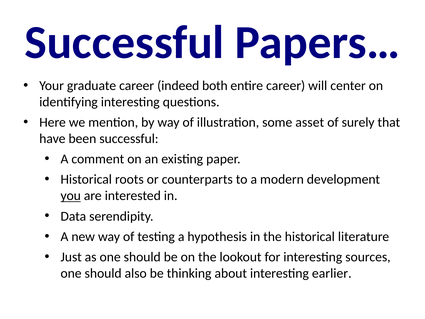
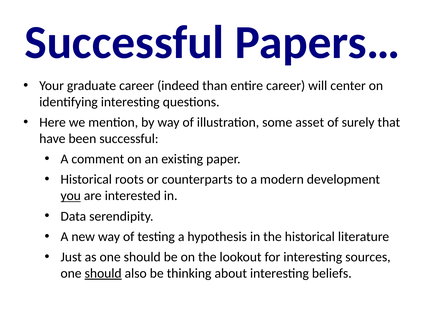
both: both -> than (215, 86)
should underline: none -> present (103, 273)
earlier: earlier -> beliefs (332, 273)
